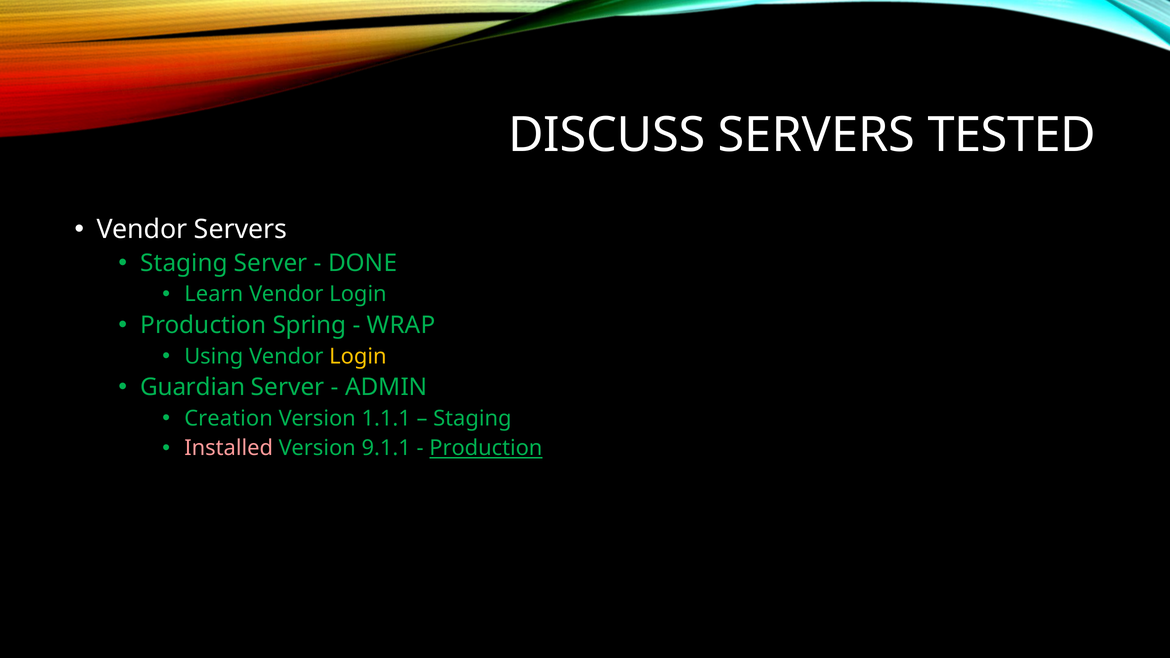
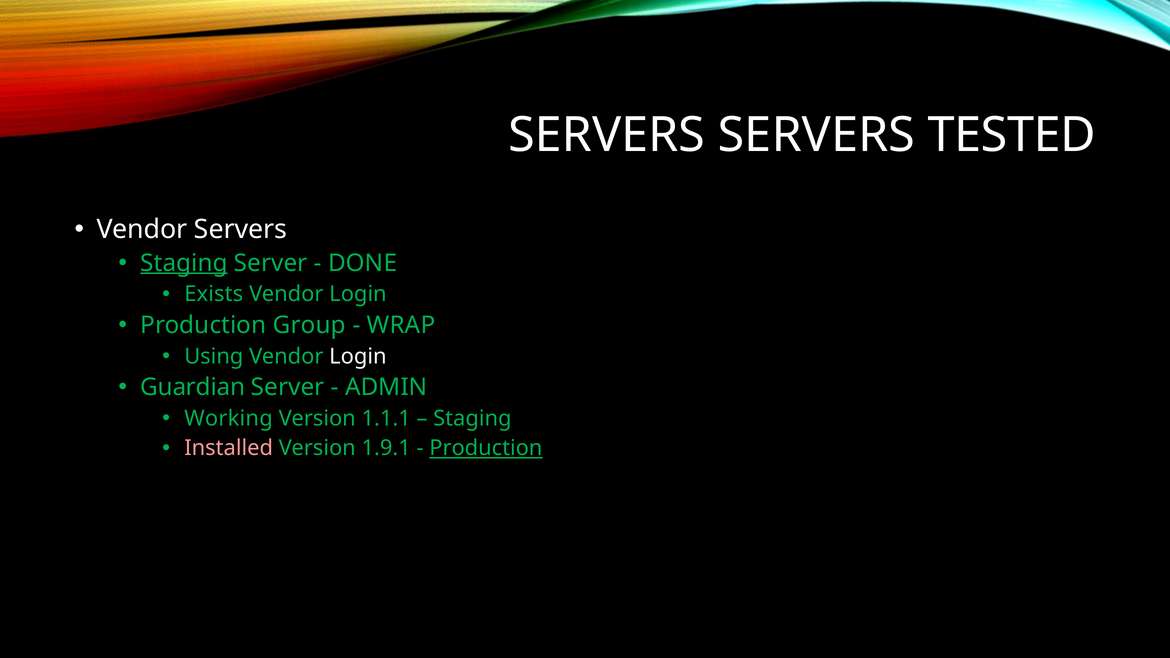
DISCUSS: DISCUSS -> SERVERS (607, 135)
Staging underline: none -> present (184, 263)
Learn: Learn -> Exists (214, 294)
Spring: Spring -> Group (309, 325)
Login colour: yellow -> white (358, 356)
Creation: Creation -> Working (229, 419)
9.1.1: 9.1.1 -> 1.9.1 (386, 448)
